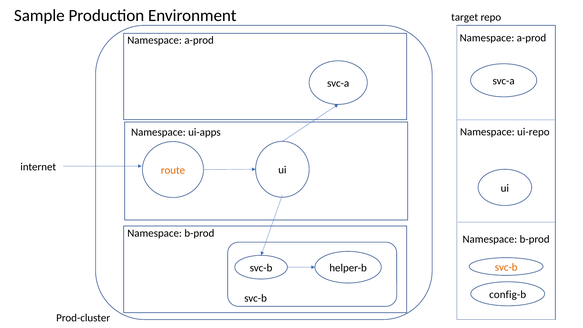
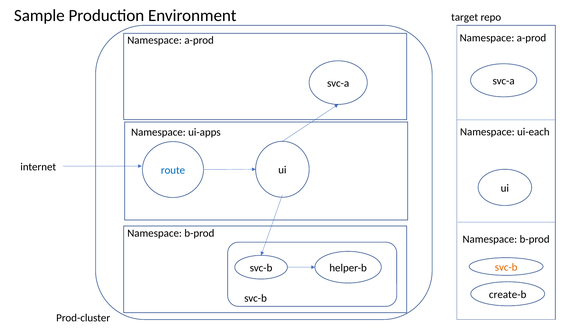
ui-repo: ui-repo -> ui-each (533, 132)
route colour: orange -> blue (173, 170)
config-b: config-b -> create-b (508, 294)
